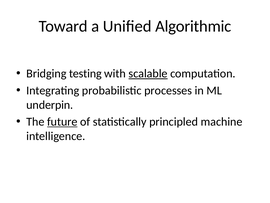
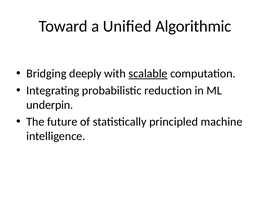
testing: testing -> deeply (85, 73)
processes: processes -> reduction (168, 90)
future underline: present -> none (62, 121)
